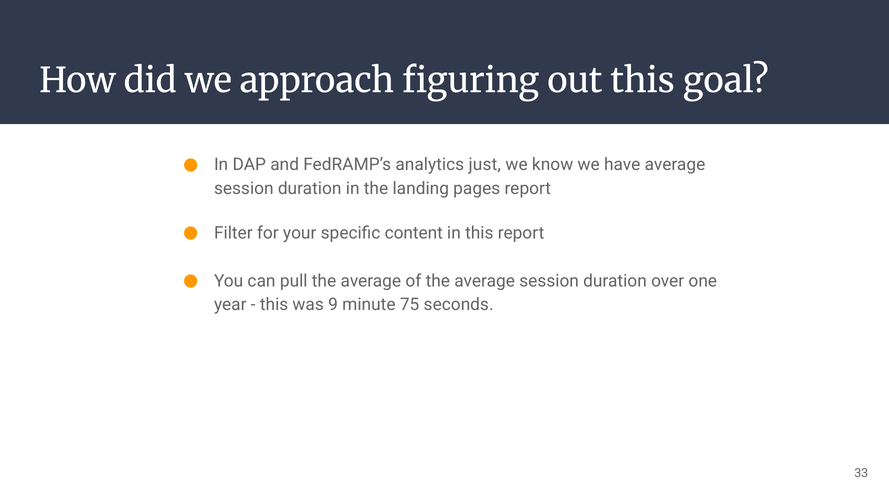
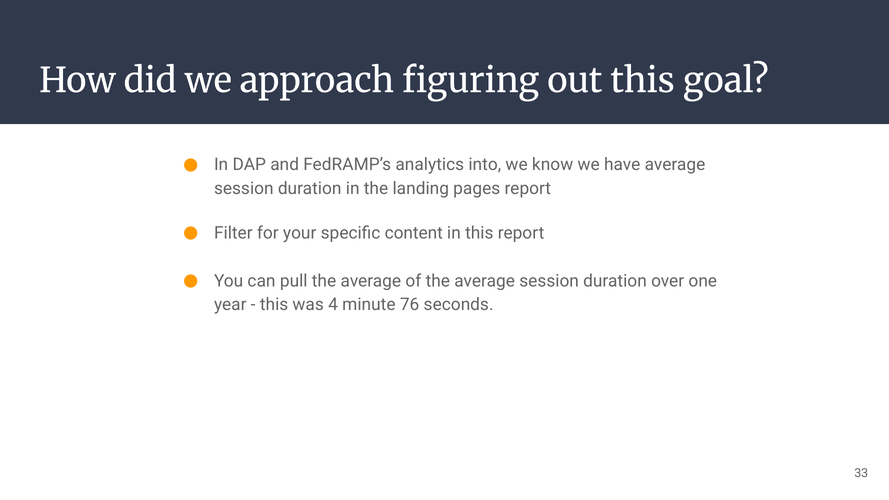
just: just -> into (485, 165)
9: 9 -> 4 (333, 305)
75: 75 -> 76 (410, 305)
